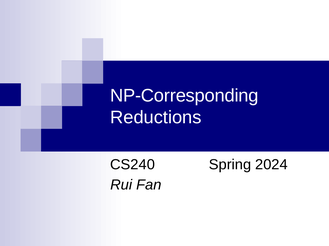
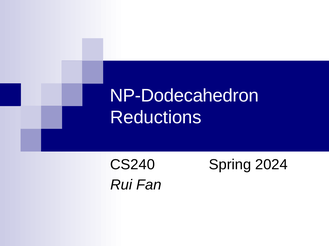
NP-Corresponding: NP-Corresponding -> NP-Dodecahedron (184, 96)
